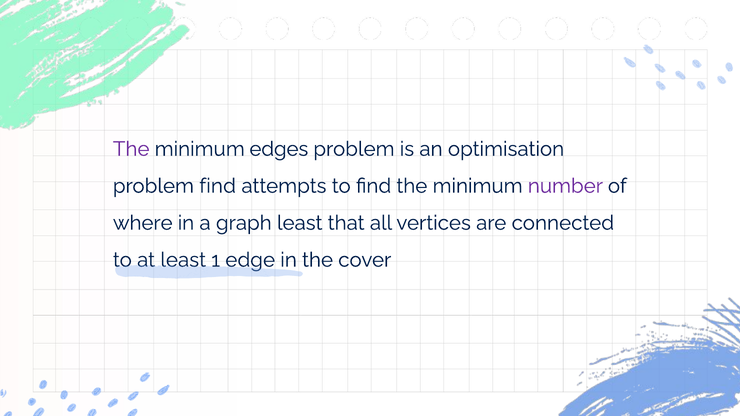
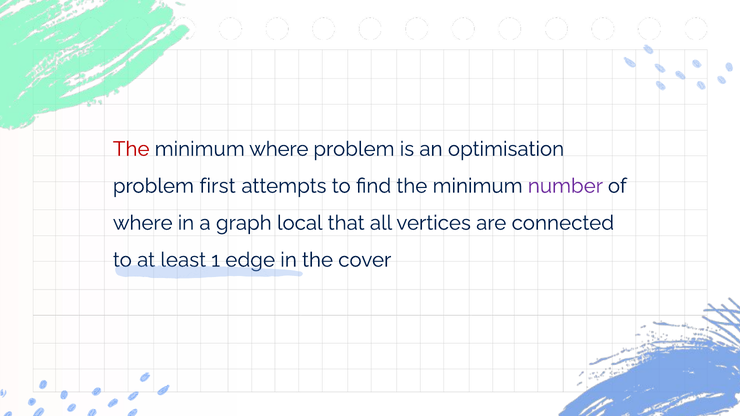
The colour: purple -> red (131, 149)
minimum edges: edges -> where (279, 149)
problem find: find -> first (218, 186)
graph least: least -> local (300, 223)
